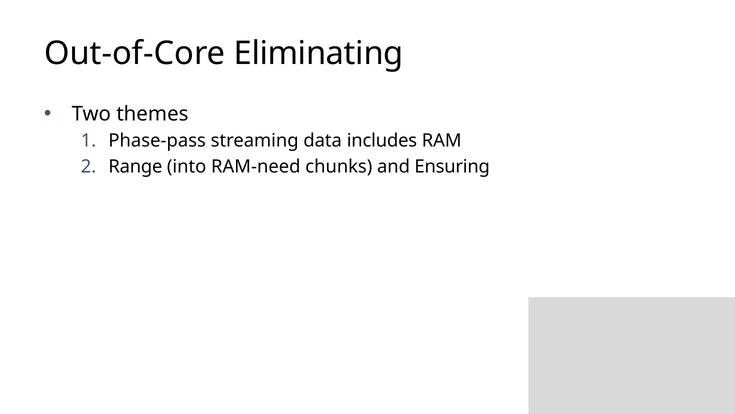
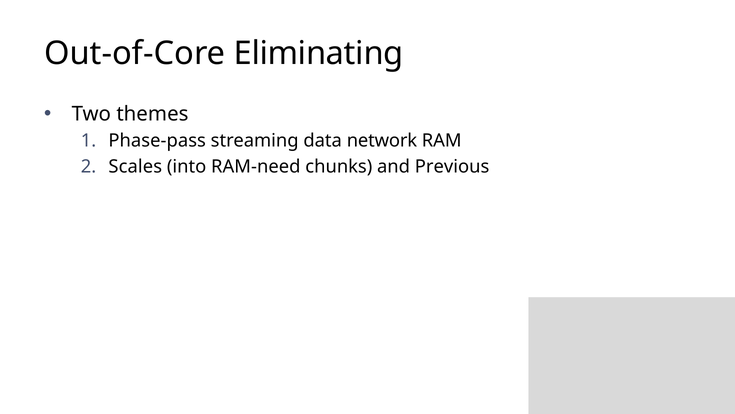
includes: includes -> network (382, 141)
Range: Range -> Scales (135, 166)
Ensuring: Ensuring -> Previous (452, 166)
